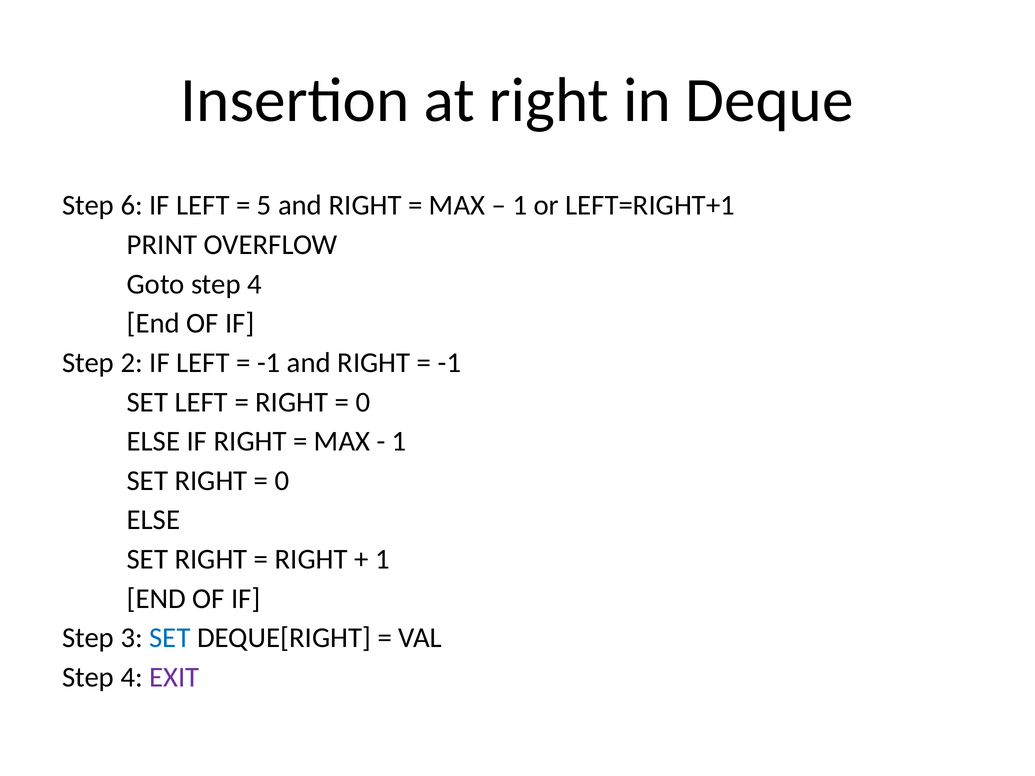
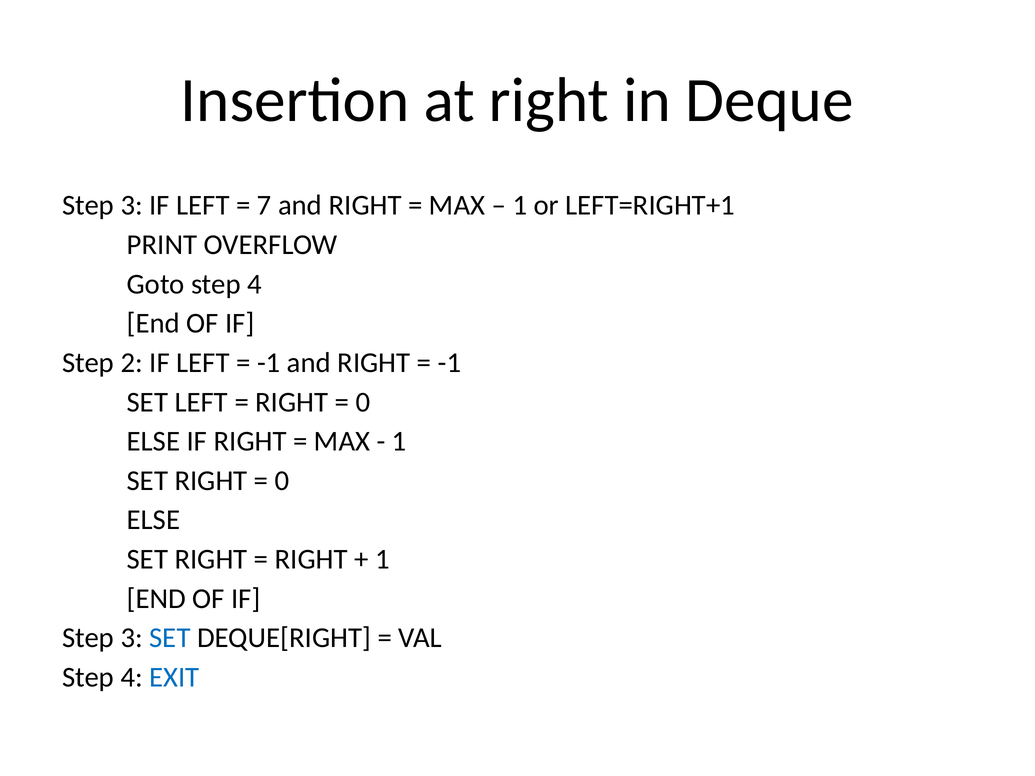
6: 6 -> 3 (132, 206)
5: 5 -> 7 (264, 206)
EXIT colour: purple -> blue (174, 677)
